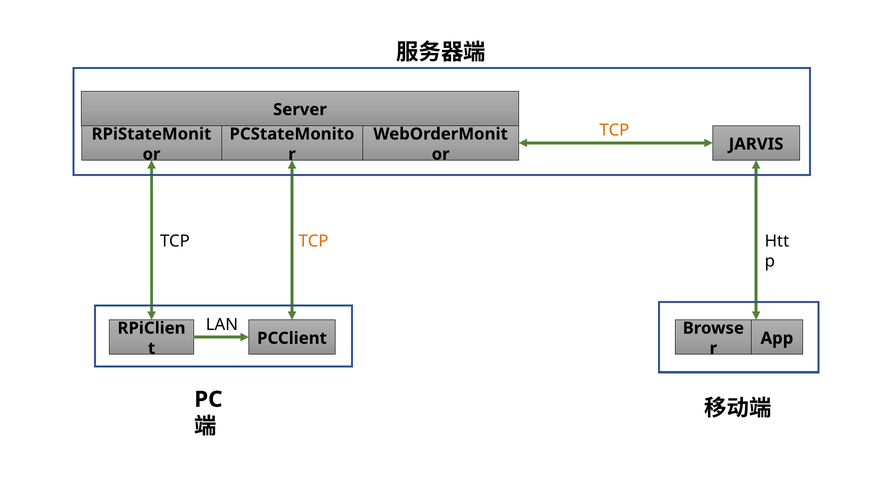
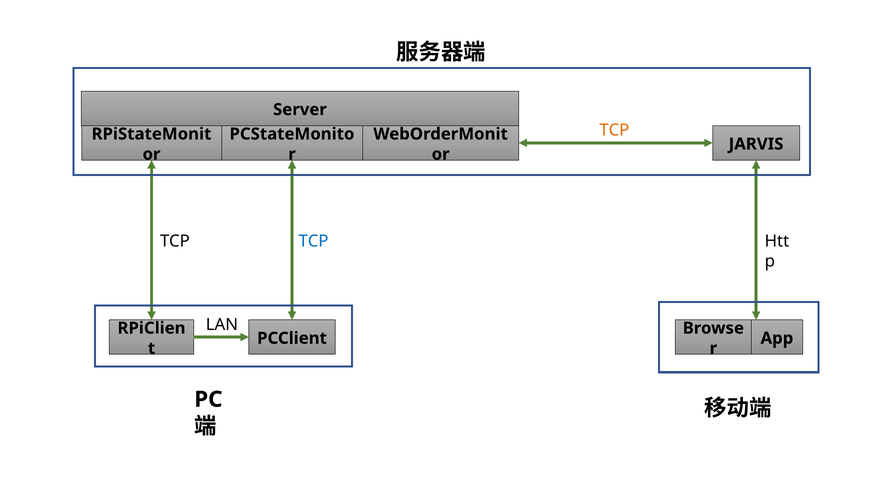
TCP colour: orange -> blue (314, 241)
